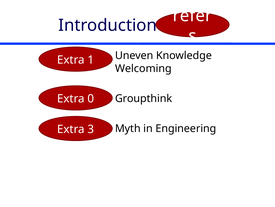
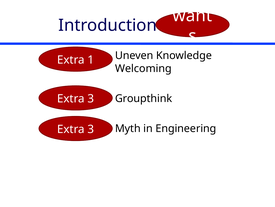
refer: refer -> want (192, 16)
0: 0 -> 3 (91, 98)
